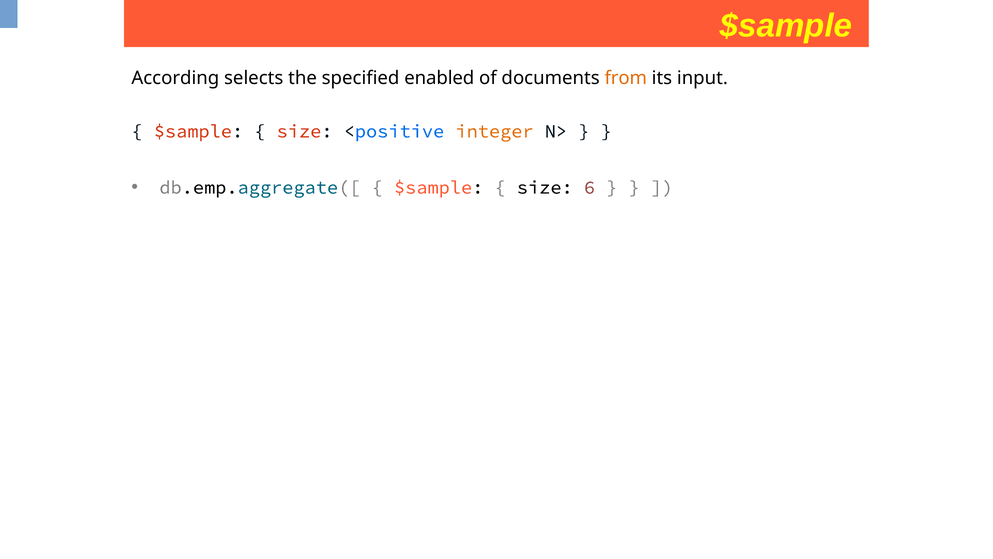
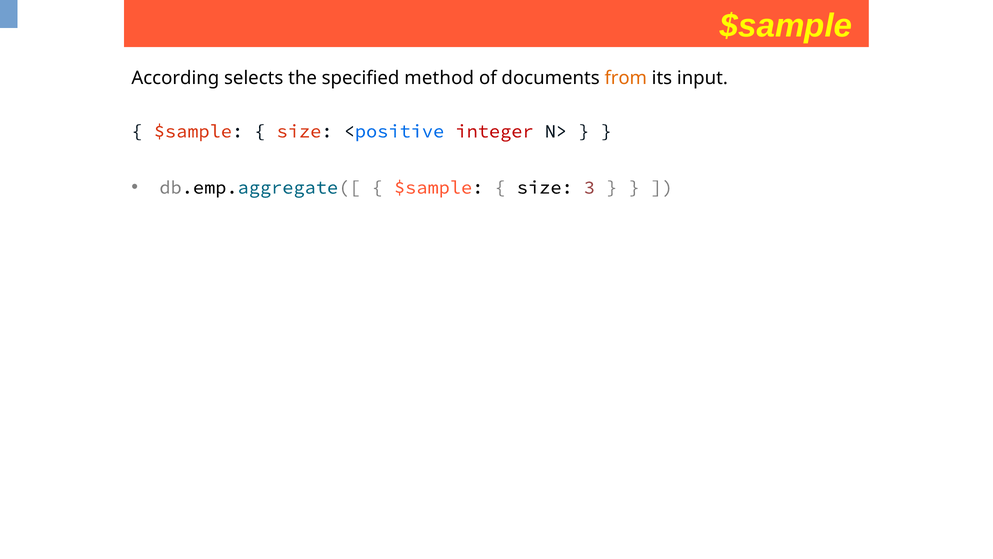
enabled: enabled -> method (439, 78)
integer colour: orange -> red (495, 131)
6: 6 -> 3 (589, 187)
